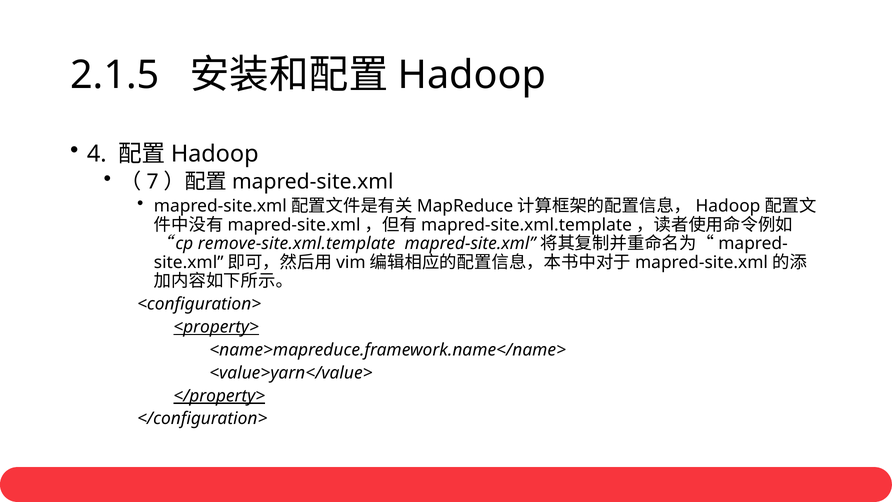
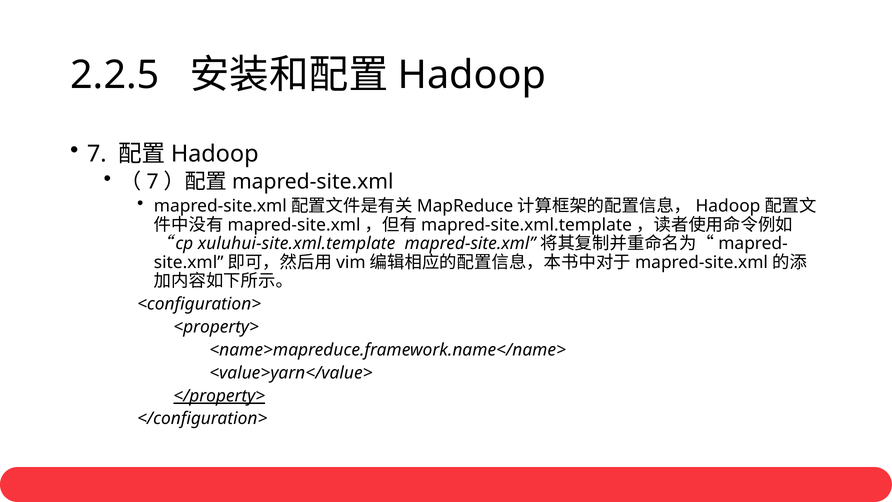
2.1.5: 2.1.5 -> 2.2.5 (115, 75)
4: 4 -> 7 (97, 154)
remove-site.xml.template: remove-site.xml.template -> xuluhui-site.xml.template (297, 244)
<property> underline: present -> none (216, 327)
